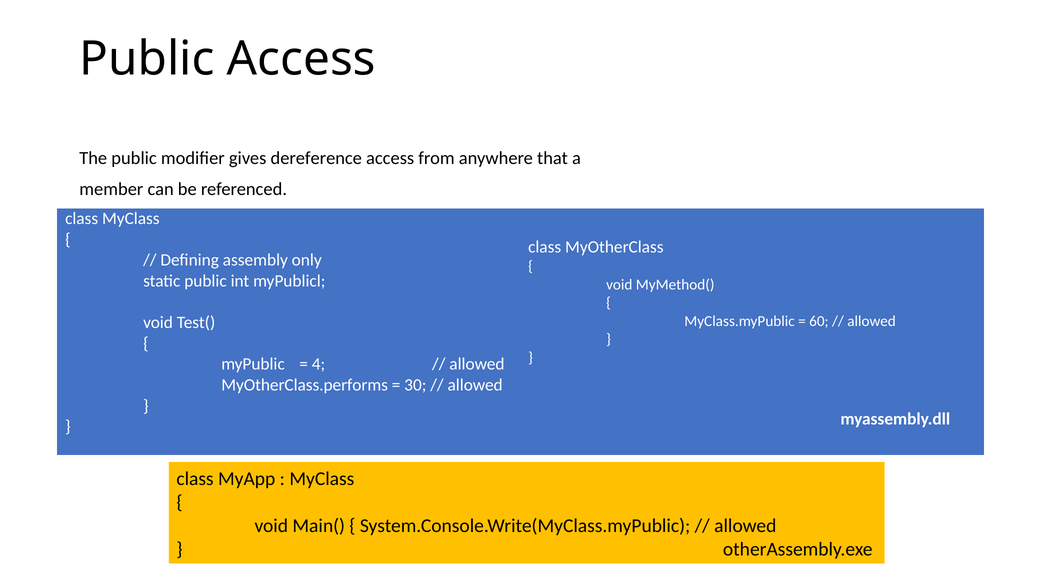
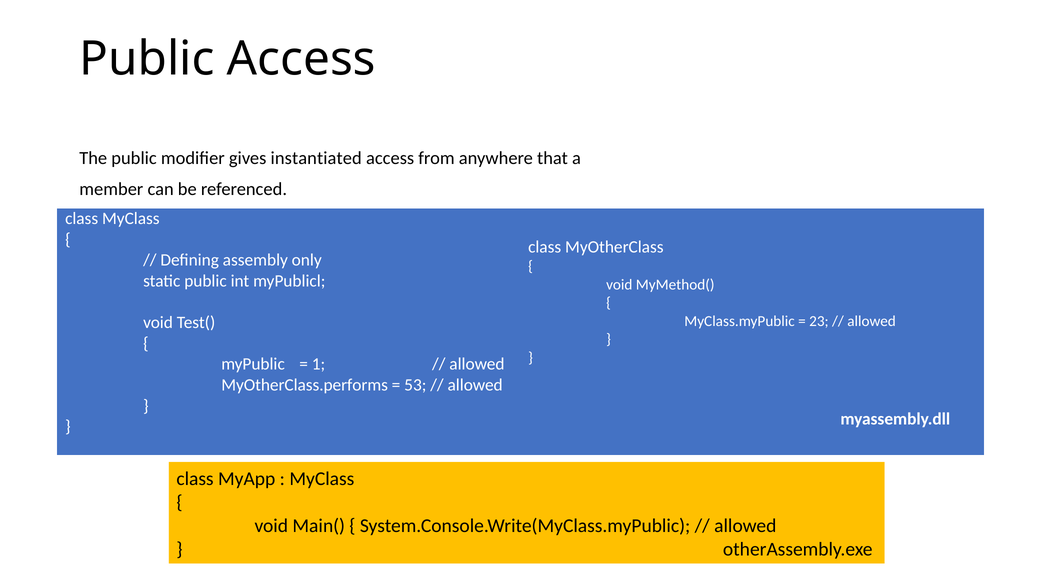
dereference: dereference -> instantiated (316, 158)
60: 60 -> 23 (819, 321)
4: 4 -> 1 (319, 364)
30: 30 -> 53 (415, 385)
